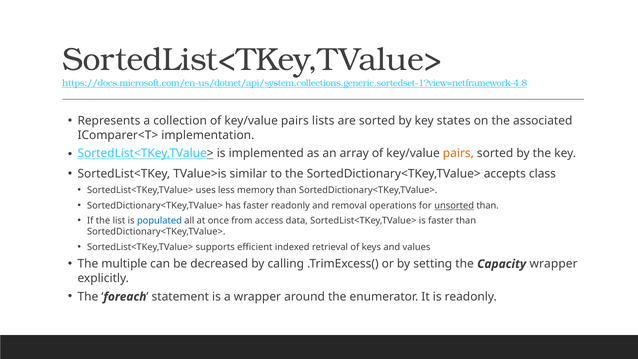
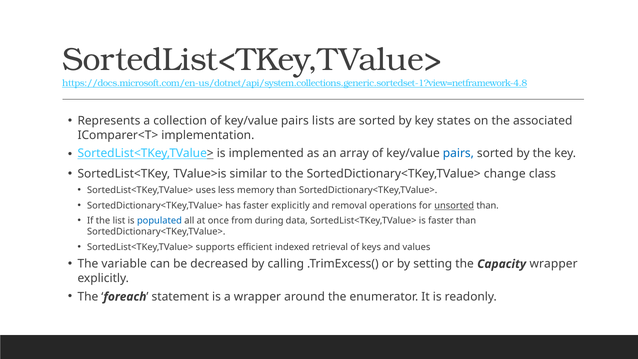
pairs colour: orange -> blue (458, 153)
accepts: accepts -> change (505, 174)
faster readonly: readonly -> explicitly (290, 205)
access: access -> during (269, 221)
multiple: multiple -> variable (124, 264)
